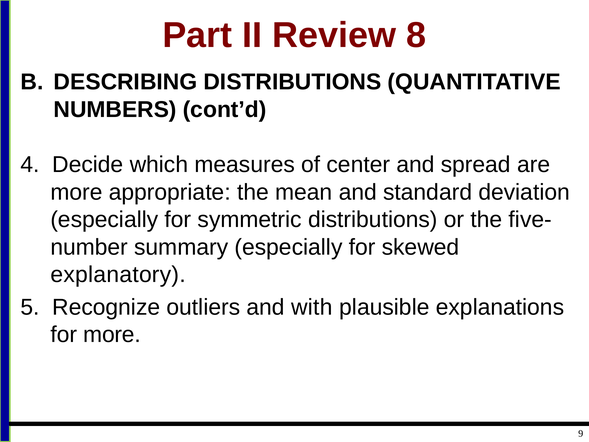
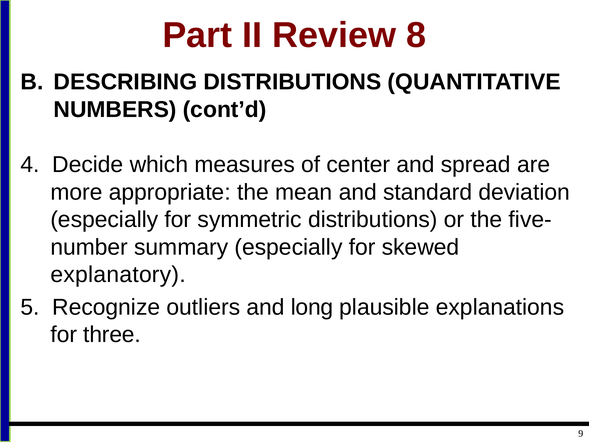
with: with -> long (312, 307)
for more: more -> three (112, 334)
